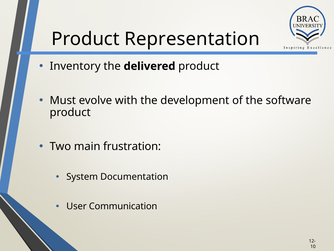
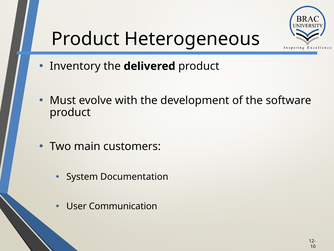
Representation: Representation -> Heterogeneous (192, 39)
frustration: frustration -> customers (132, 146)
